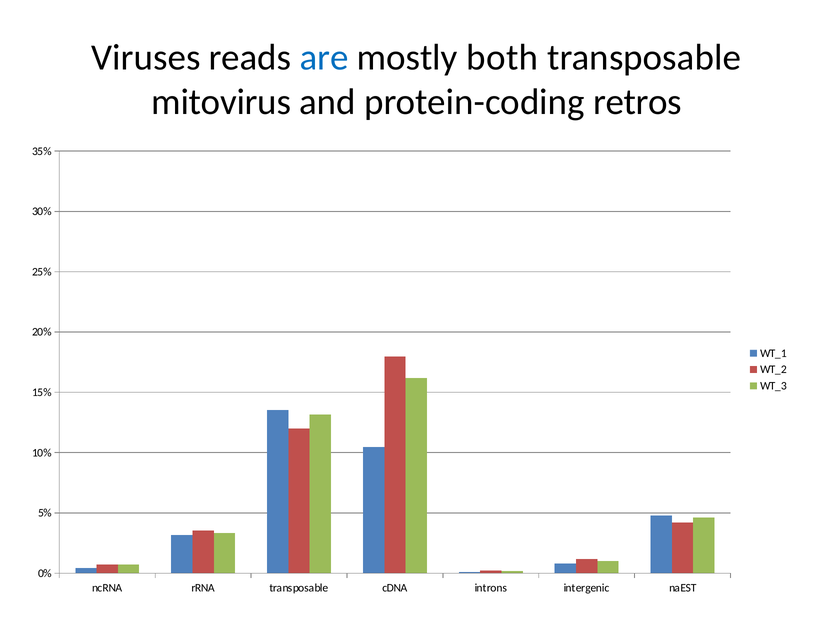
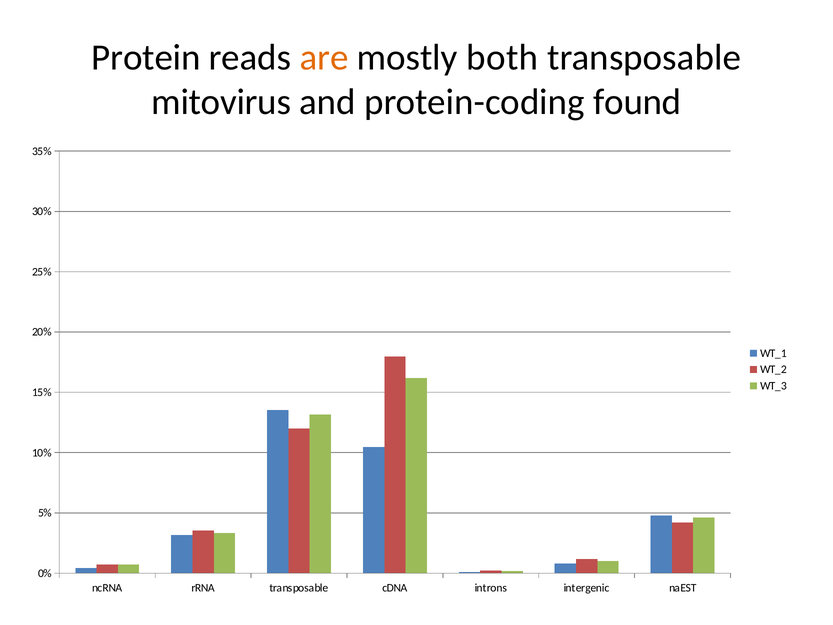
Viruses: Viruses -> Protein (146, 57)
are colour: blue -> orange (324, 57)
retros: retros -> found (637, 102)
